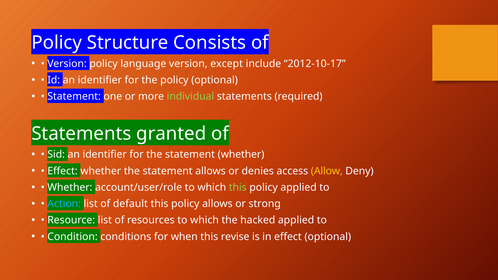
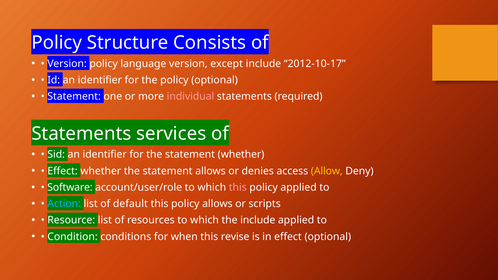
individual colour: light green -> pink (190, 96)
granted: granted -> services (171, 134)
Whether: Whether -> Software (70, 187)
this colour: light green -> pink (238, 187)
strong: strong -> scripts (265, 204)
the hacked: hacked -> include (258, 220)
